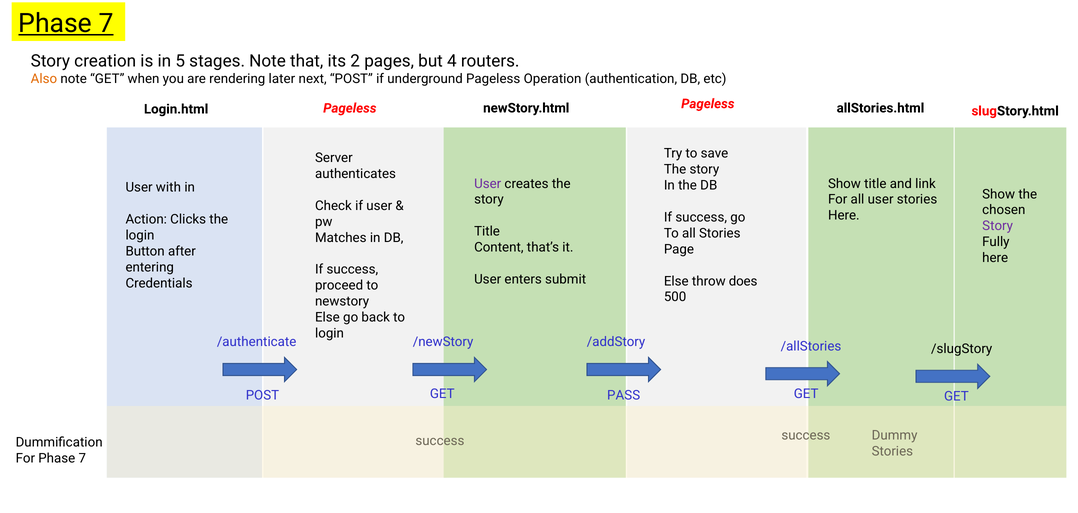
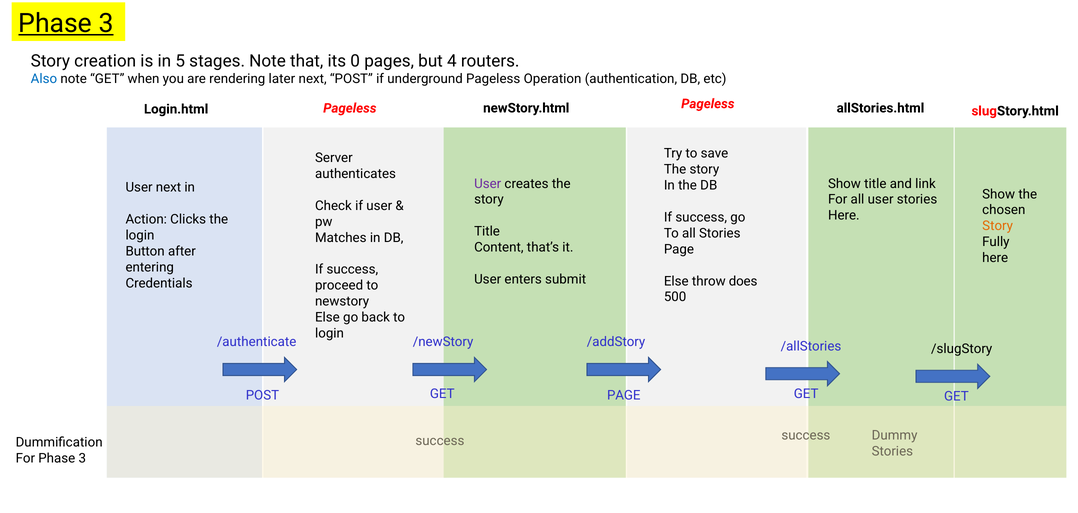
7: 7 -> 3 (106, 23)
2: 2 -> 0 (355, 61)
Also colour: orange -> blue (44, 79)
User with: with -> next (168, 188)
Story colour: purple -> orange (998, 226)
POST PASS: PASS -> PAGE (624, 396)
For Phase 7: 7 -> 3 (82, 459)
